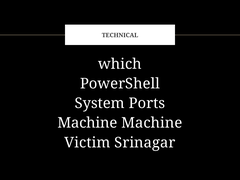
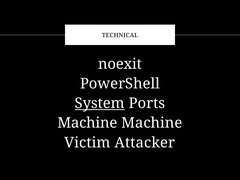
which: which -> noexit (120, 64)
System underline: none -> present (100, 103)
Srinagar: Srinagar -> Attacker (145, 143)
